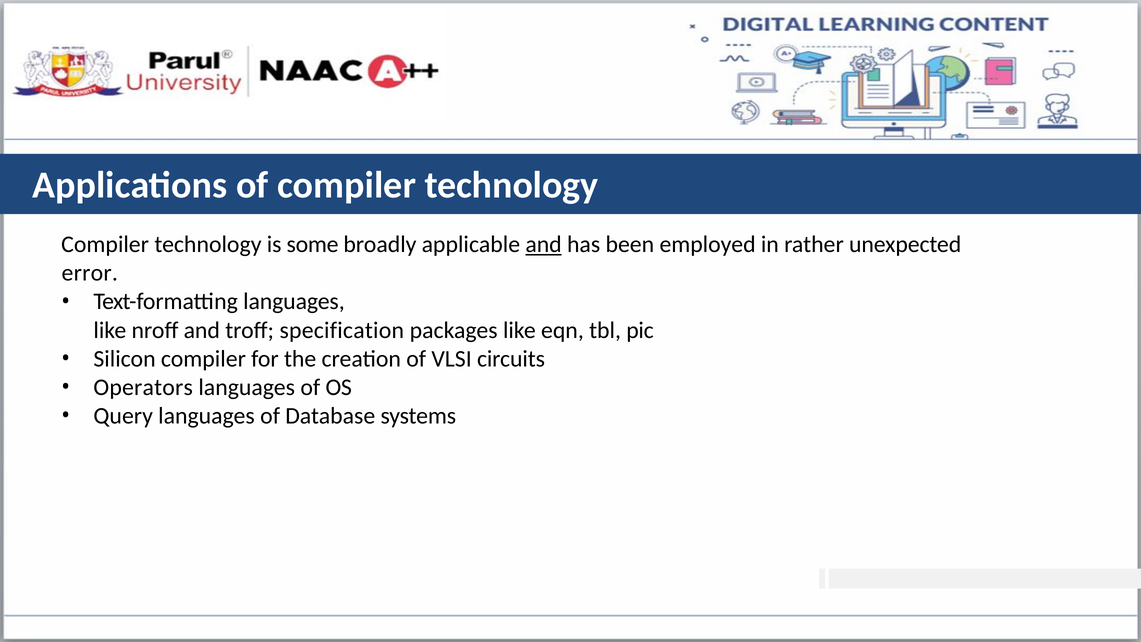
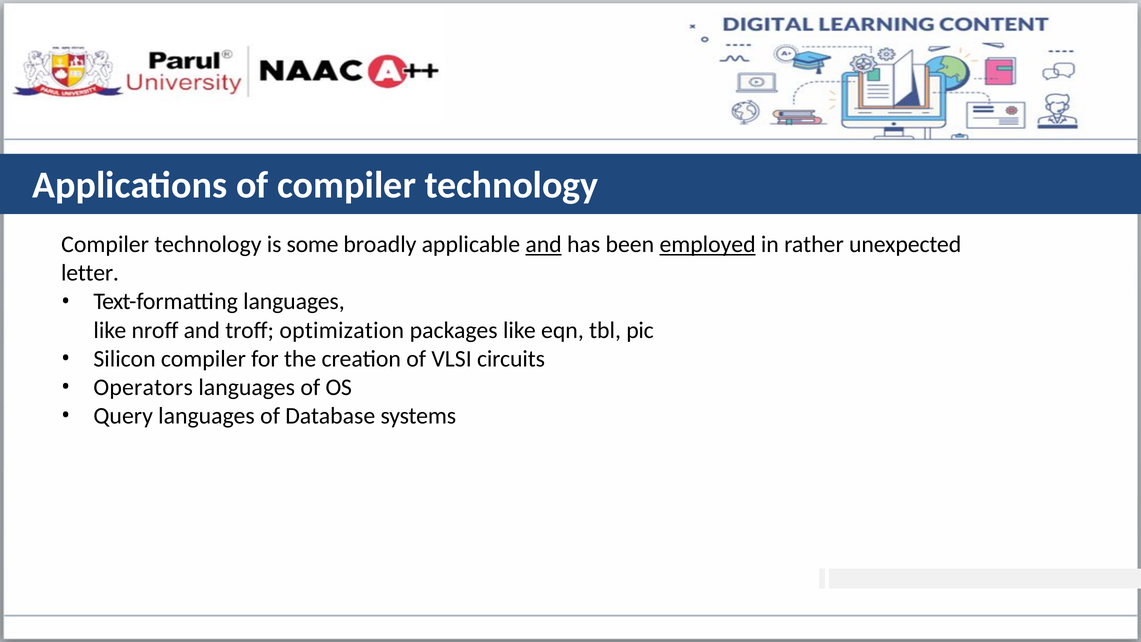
employed underline: none -> present (708, 244)
error: error -> letter (90, 273)
specification: specification -> optimization (342, 330)
